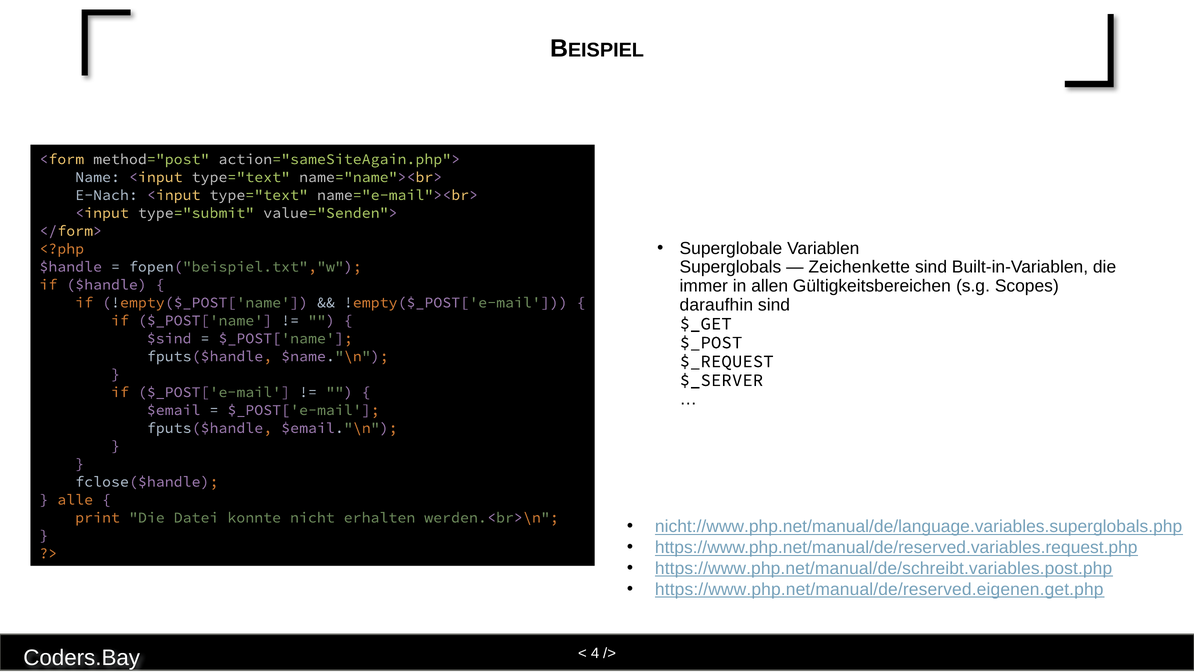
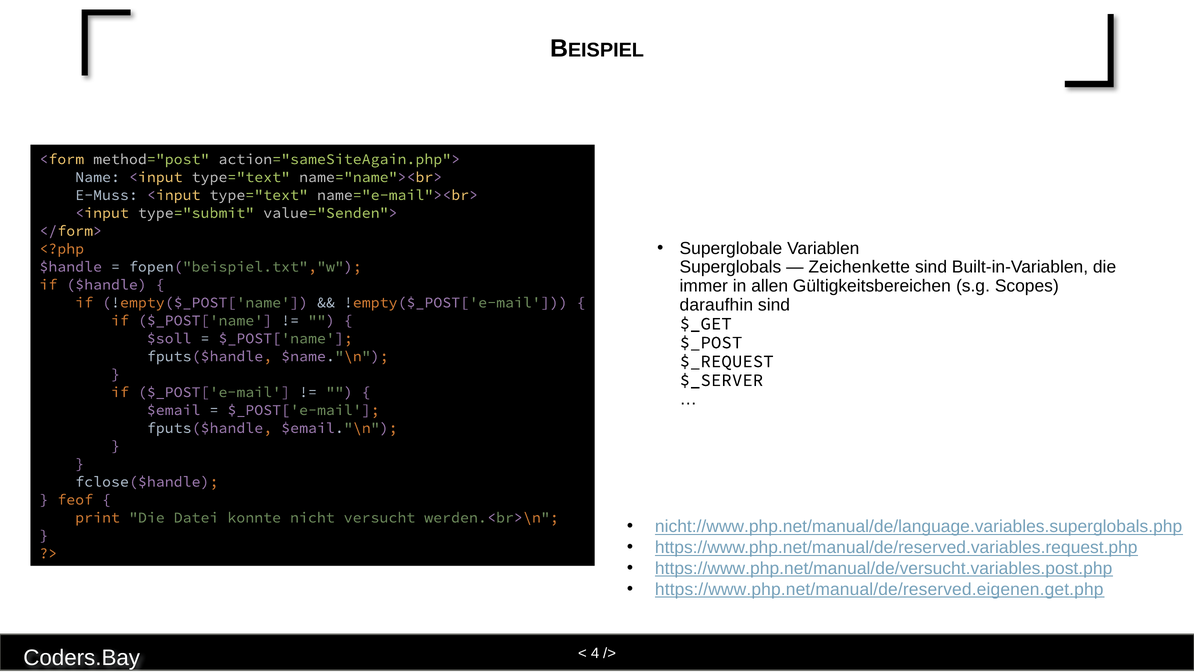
E-Nach: E-Nach -> E-Muss (107, 195)
$sind: $sind -> $soll (169, 338)
alle: alle -> feof (75, 499)
erhalten: erhalten -> versucht (379, 517)
https://www.php.net/manual/de/schreibt.variables.post.php: https://www.php.net/manual/de/schreibt.variables.post.php -> https://www.php.net/manual/de/versucht.variables.post.php (884, 568)
